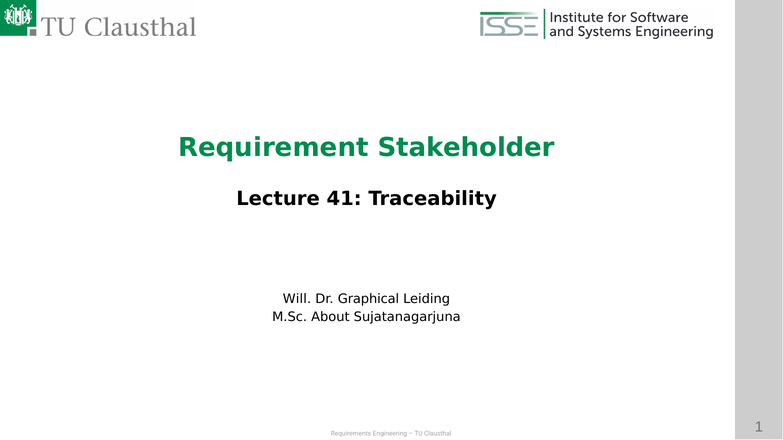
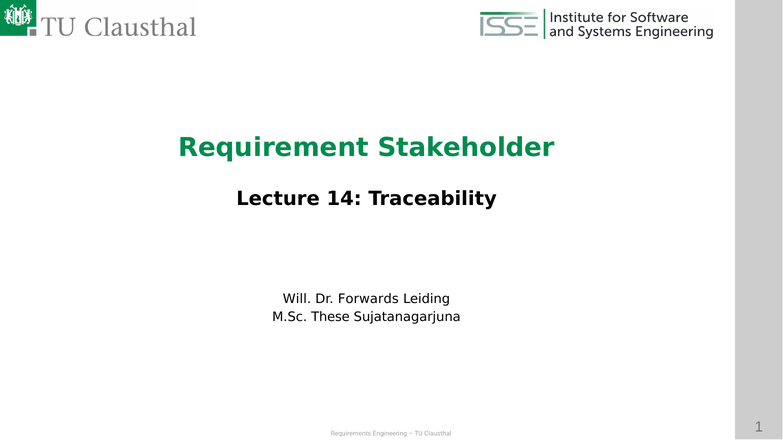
41: 41 -> 14 (344, 199)
Graphical: Graphical -> Forwards (368, 299)
About: About -> These (330, 317)
